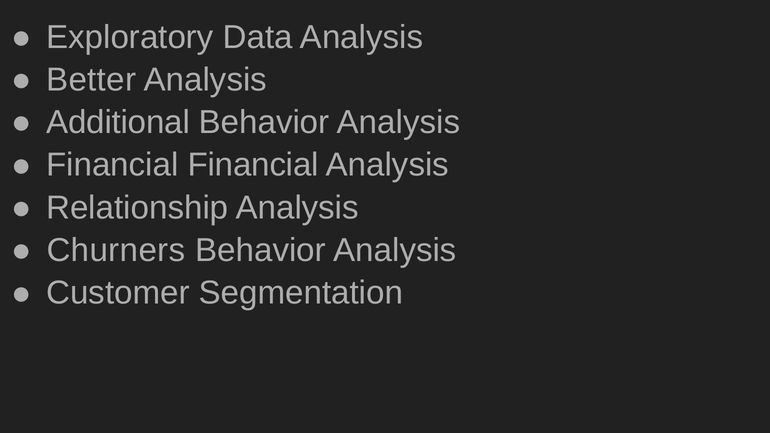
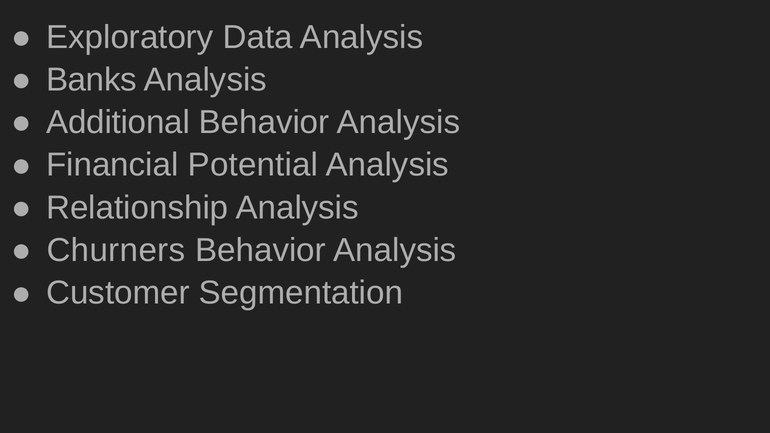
Better: Better -> Banks (91, 80)
Financial Financial: Financial -> Potential (253, 165)
